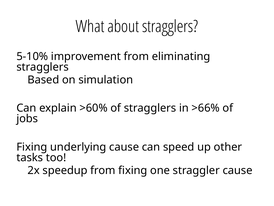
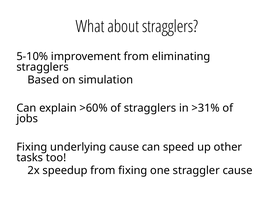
>66%: >66% -> >31% (206, 108)
